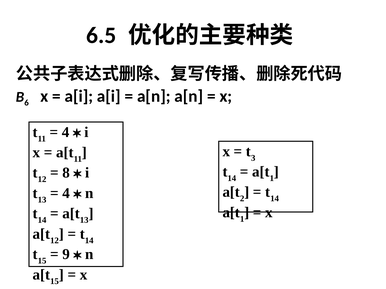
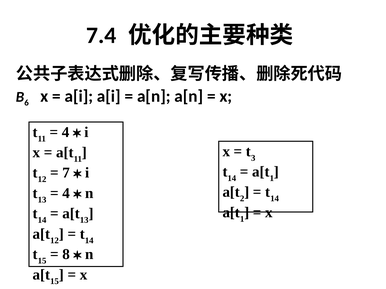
6.5: 6.5 -> 7.4 (101, 35)
8: 8 -> 7 (66, 173)
9: 9 -> 8 (66, 255)
